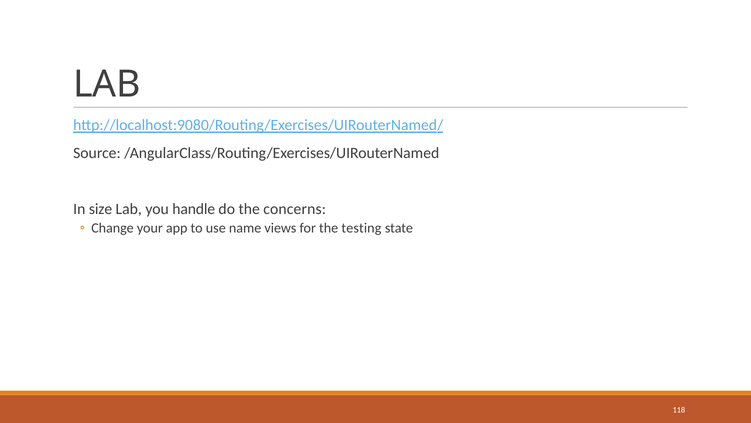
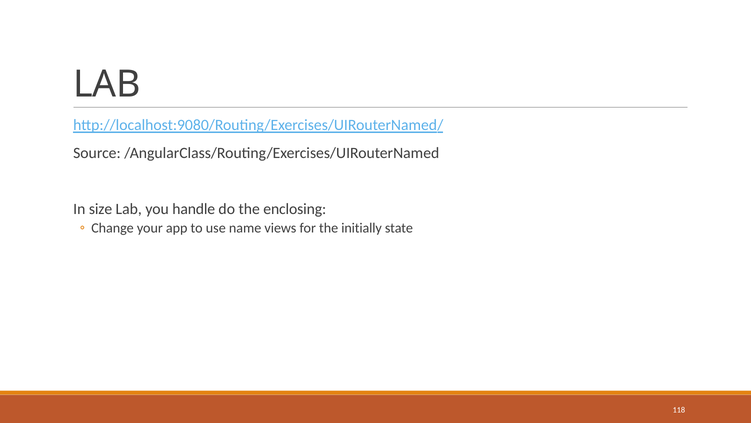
concerns: concerns -> enclosing (295, 209)
testing: testing -> initially (362, 228)
